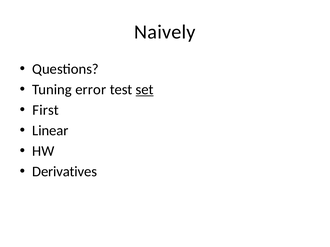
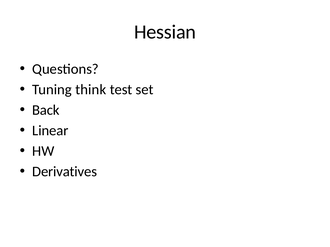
Naively: Naively -> Hessian (165, 32)
error: error -> think (91, 90)
set underline: present -> none (145, 90)
First: First -> Back (46, 110)
